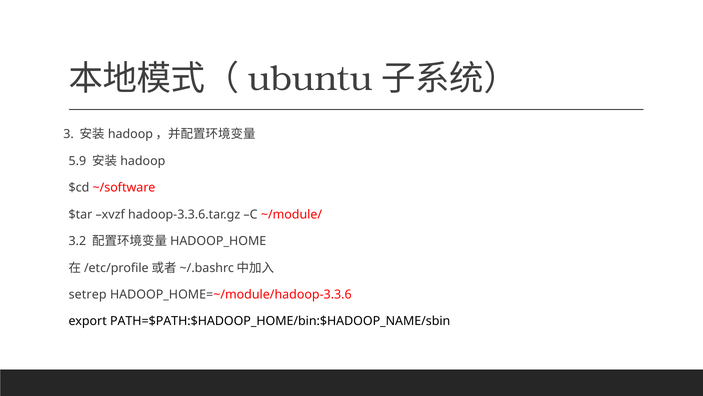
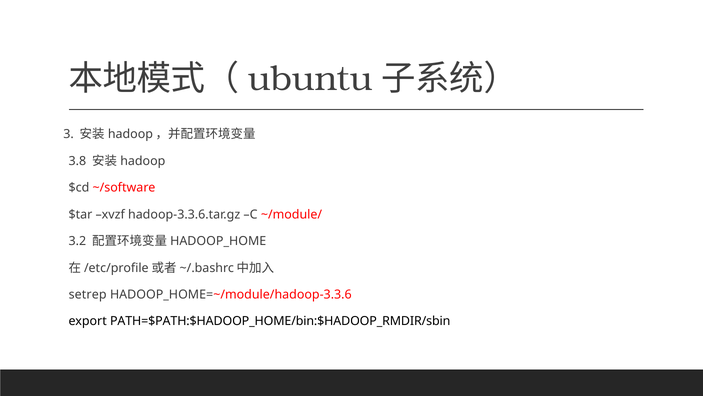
5.9: 5.9 -> 3.8 (77, 161)
PATH=$PATH:$HADOOP_HOME/bin:$HADOOP_NAME/sbin: PATH=$PATH:$HADOOP_HOME/bin:$HADOOP_NAME/sbin -> PATH=$PATH:$HADOOP_HOME/bin:$HADOOP_RMDIR/sbin (280, 321)
